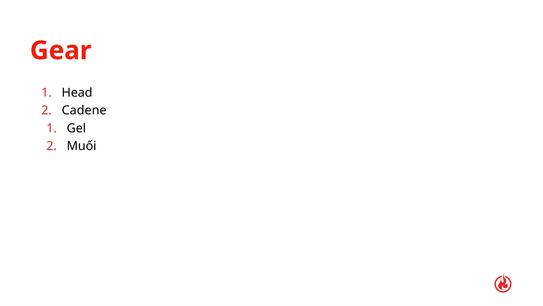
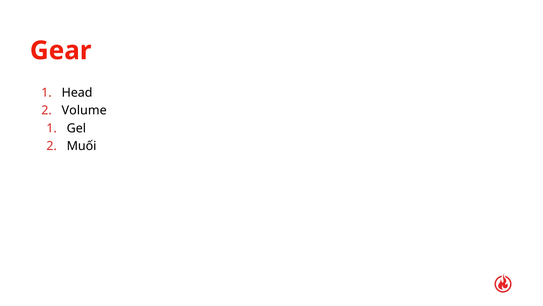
Cadene: Cadene -> Volume (84, 110)
